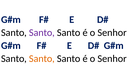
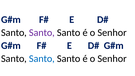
Santo colour: orange -> blue (42, 59)
